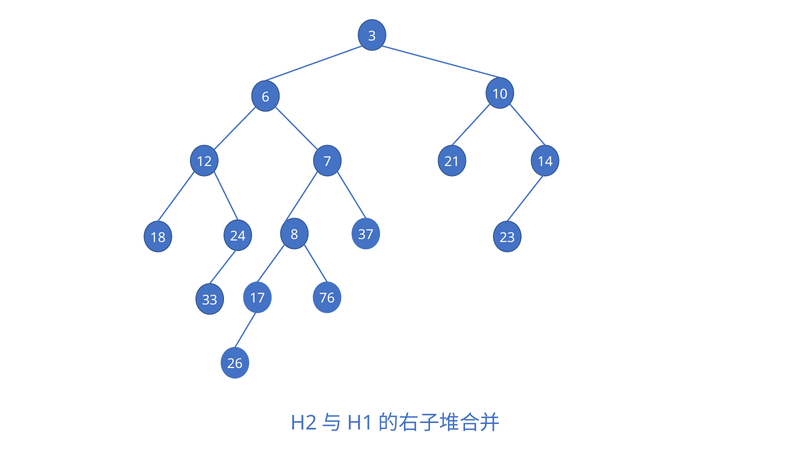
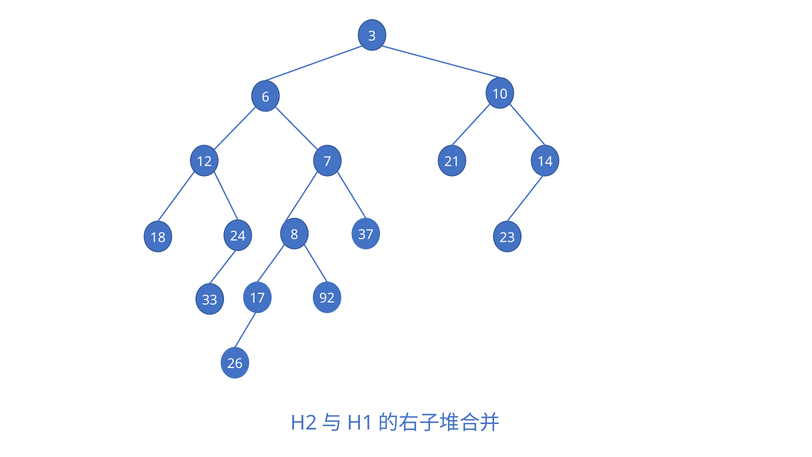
76: 76 -> 92 (327, 298)
